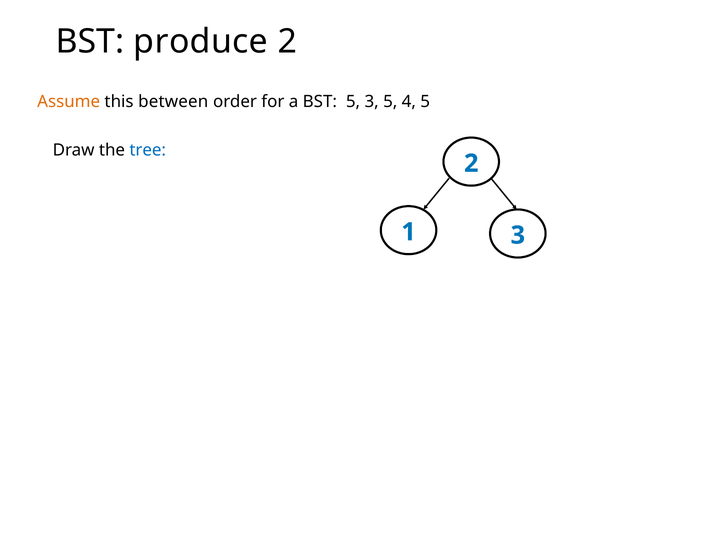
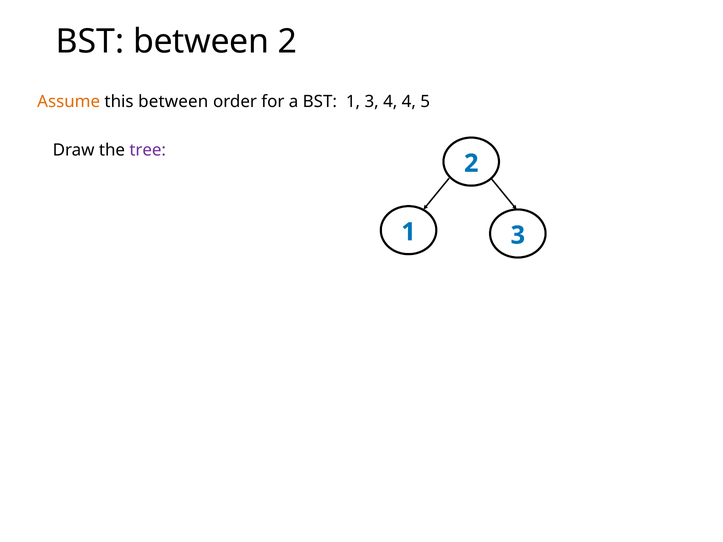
BST produce: produce -> between (201, 42)
BST 5: 5 -> 1 (353, 101)
3 5: 5 -> 4 (390, 101)
tree colour: blue -> purple (148, 150)
